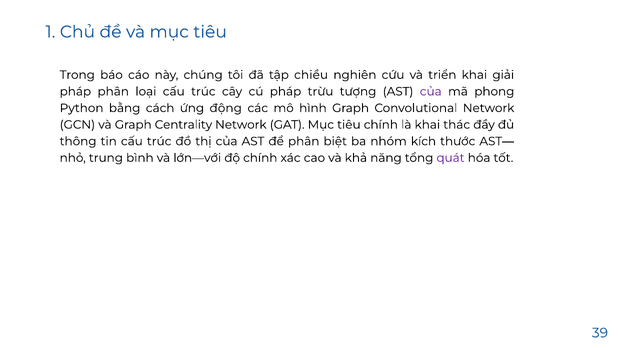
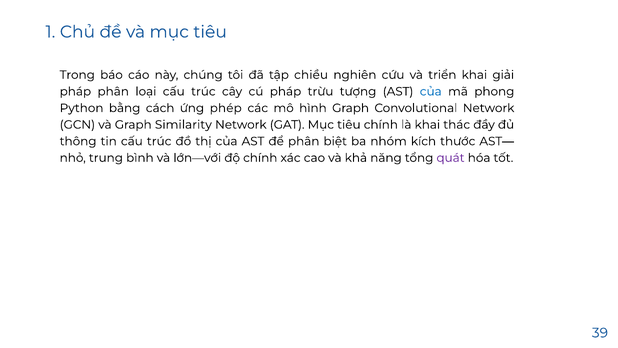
của colour: purple -> blue (431, 91)
động: động -> phép (226, 108)
Centrality: Centrality -> Similarity (183, 125)
